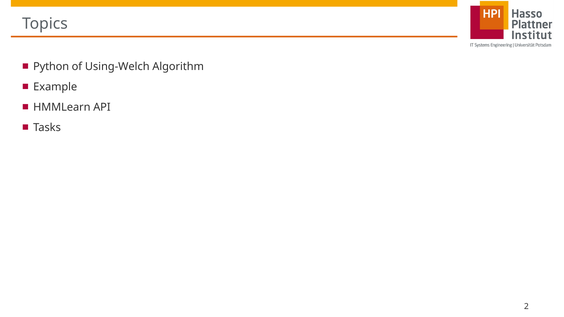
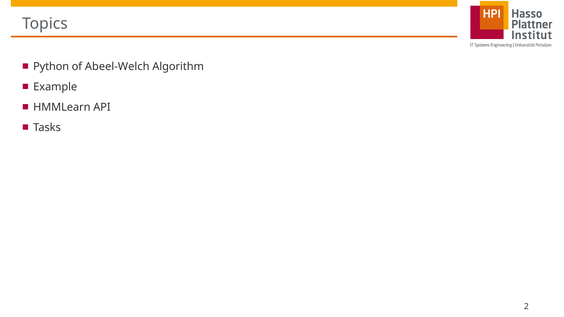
Using-Welch: Using-Welch -> Abeel-Welch (117, 67)
